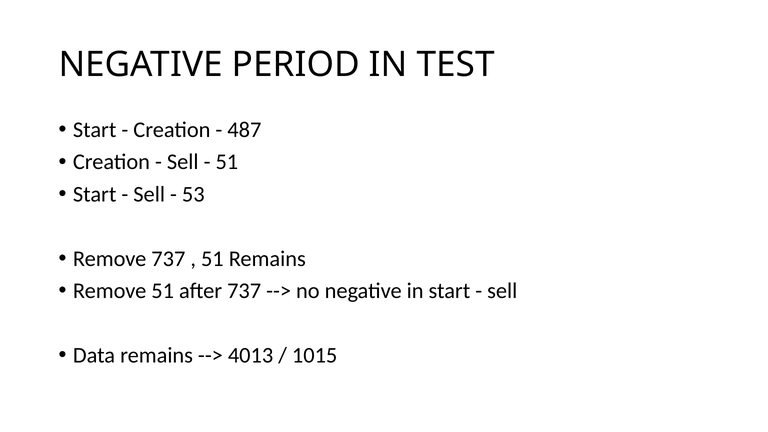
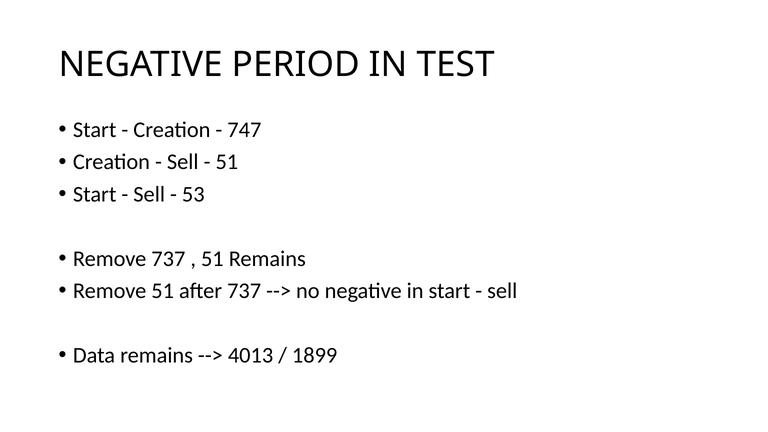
487: 487 -> 747 (244, 130)
1015: 1015 -> 1899 (315, 355)
